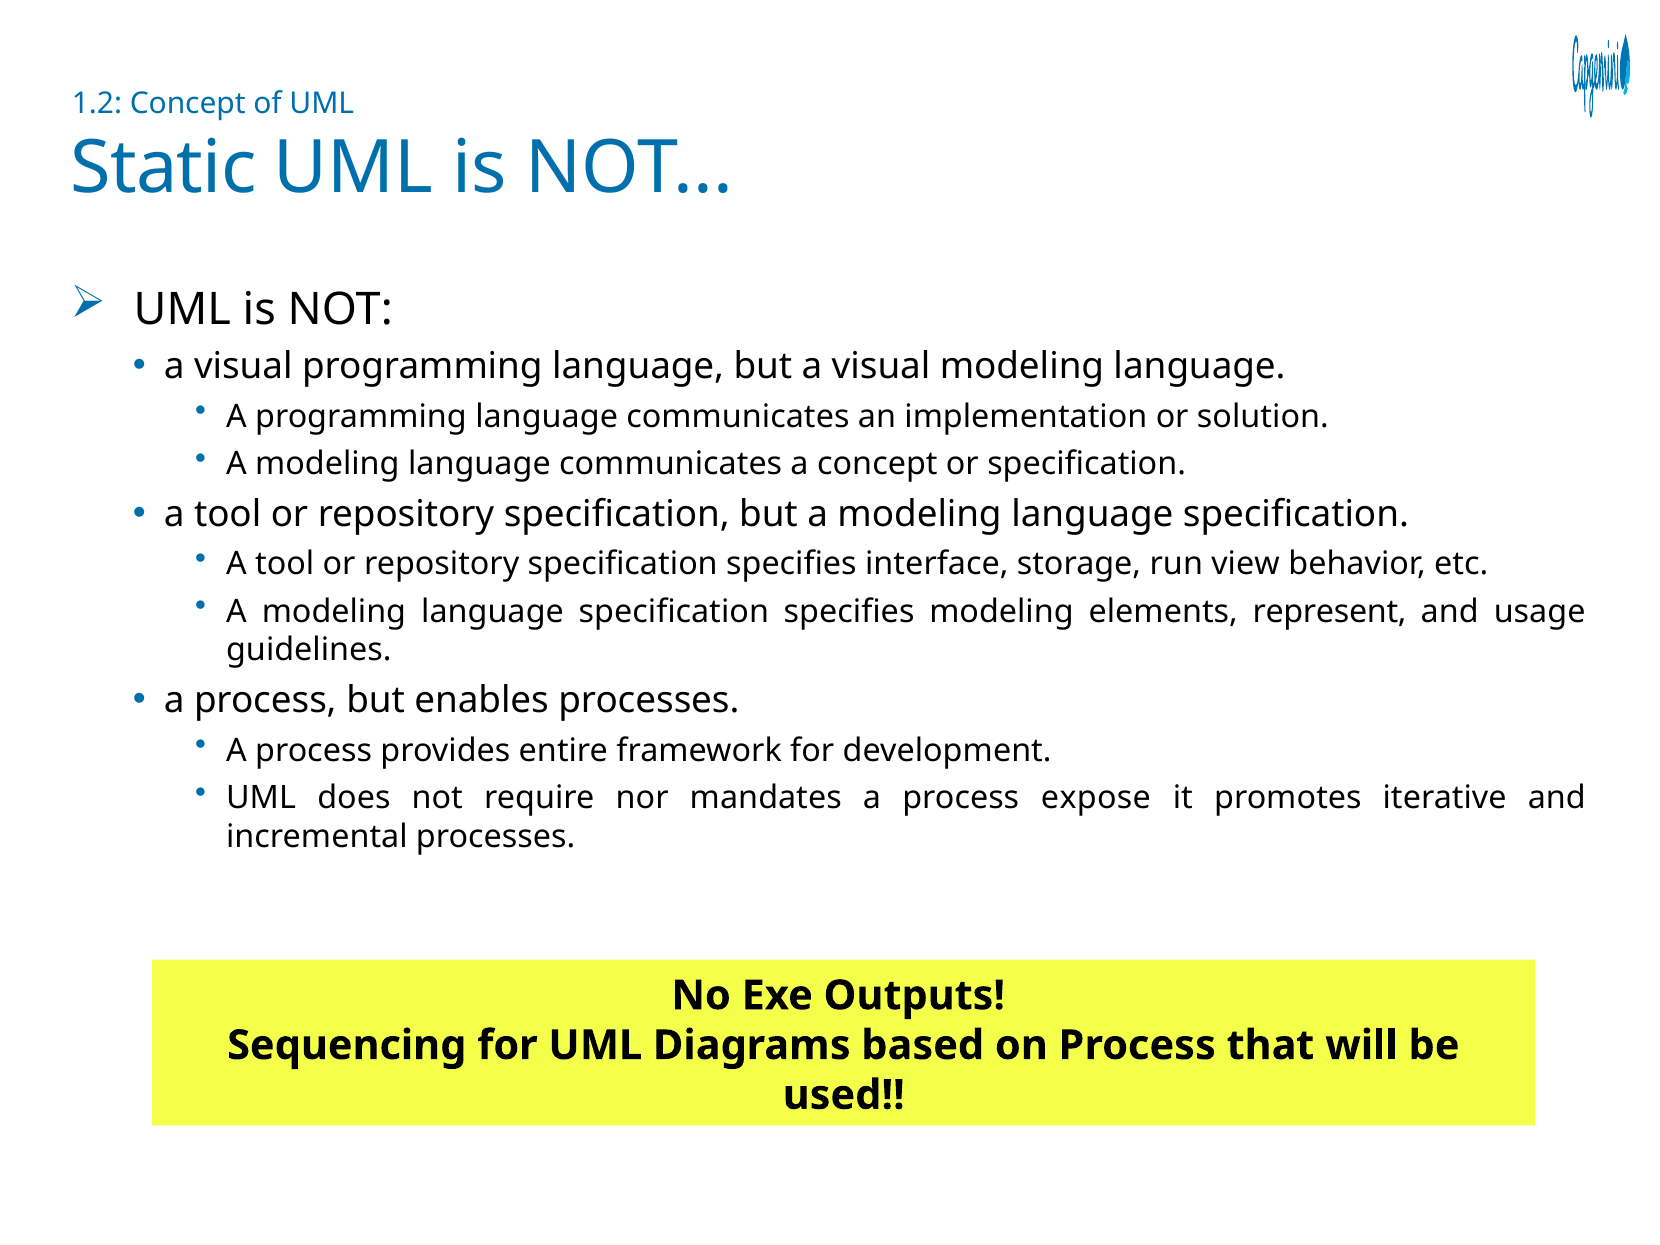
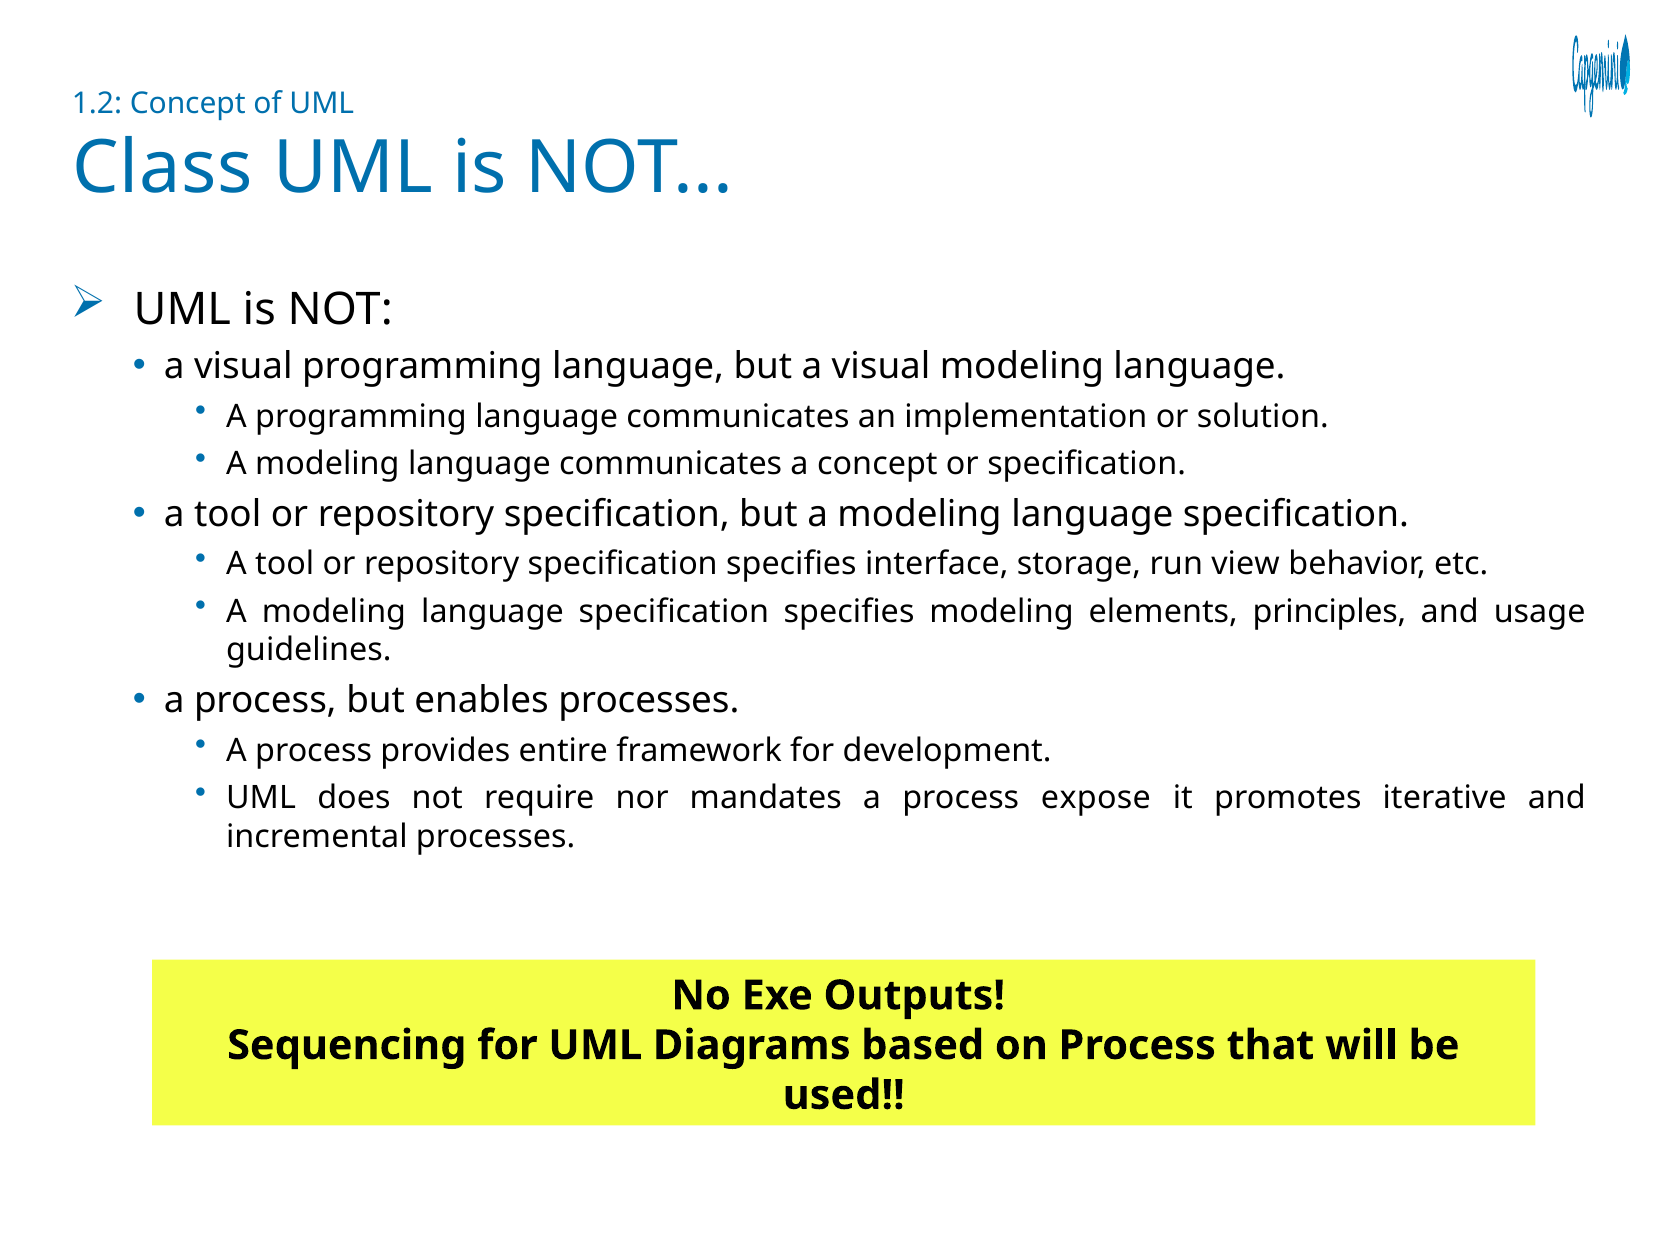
Static: Static -> Class (163, 169)
represent: represent -> principles (1329, 612)
